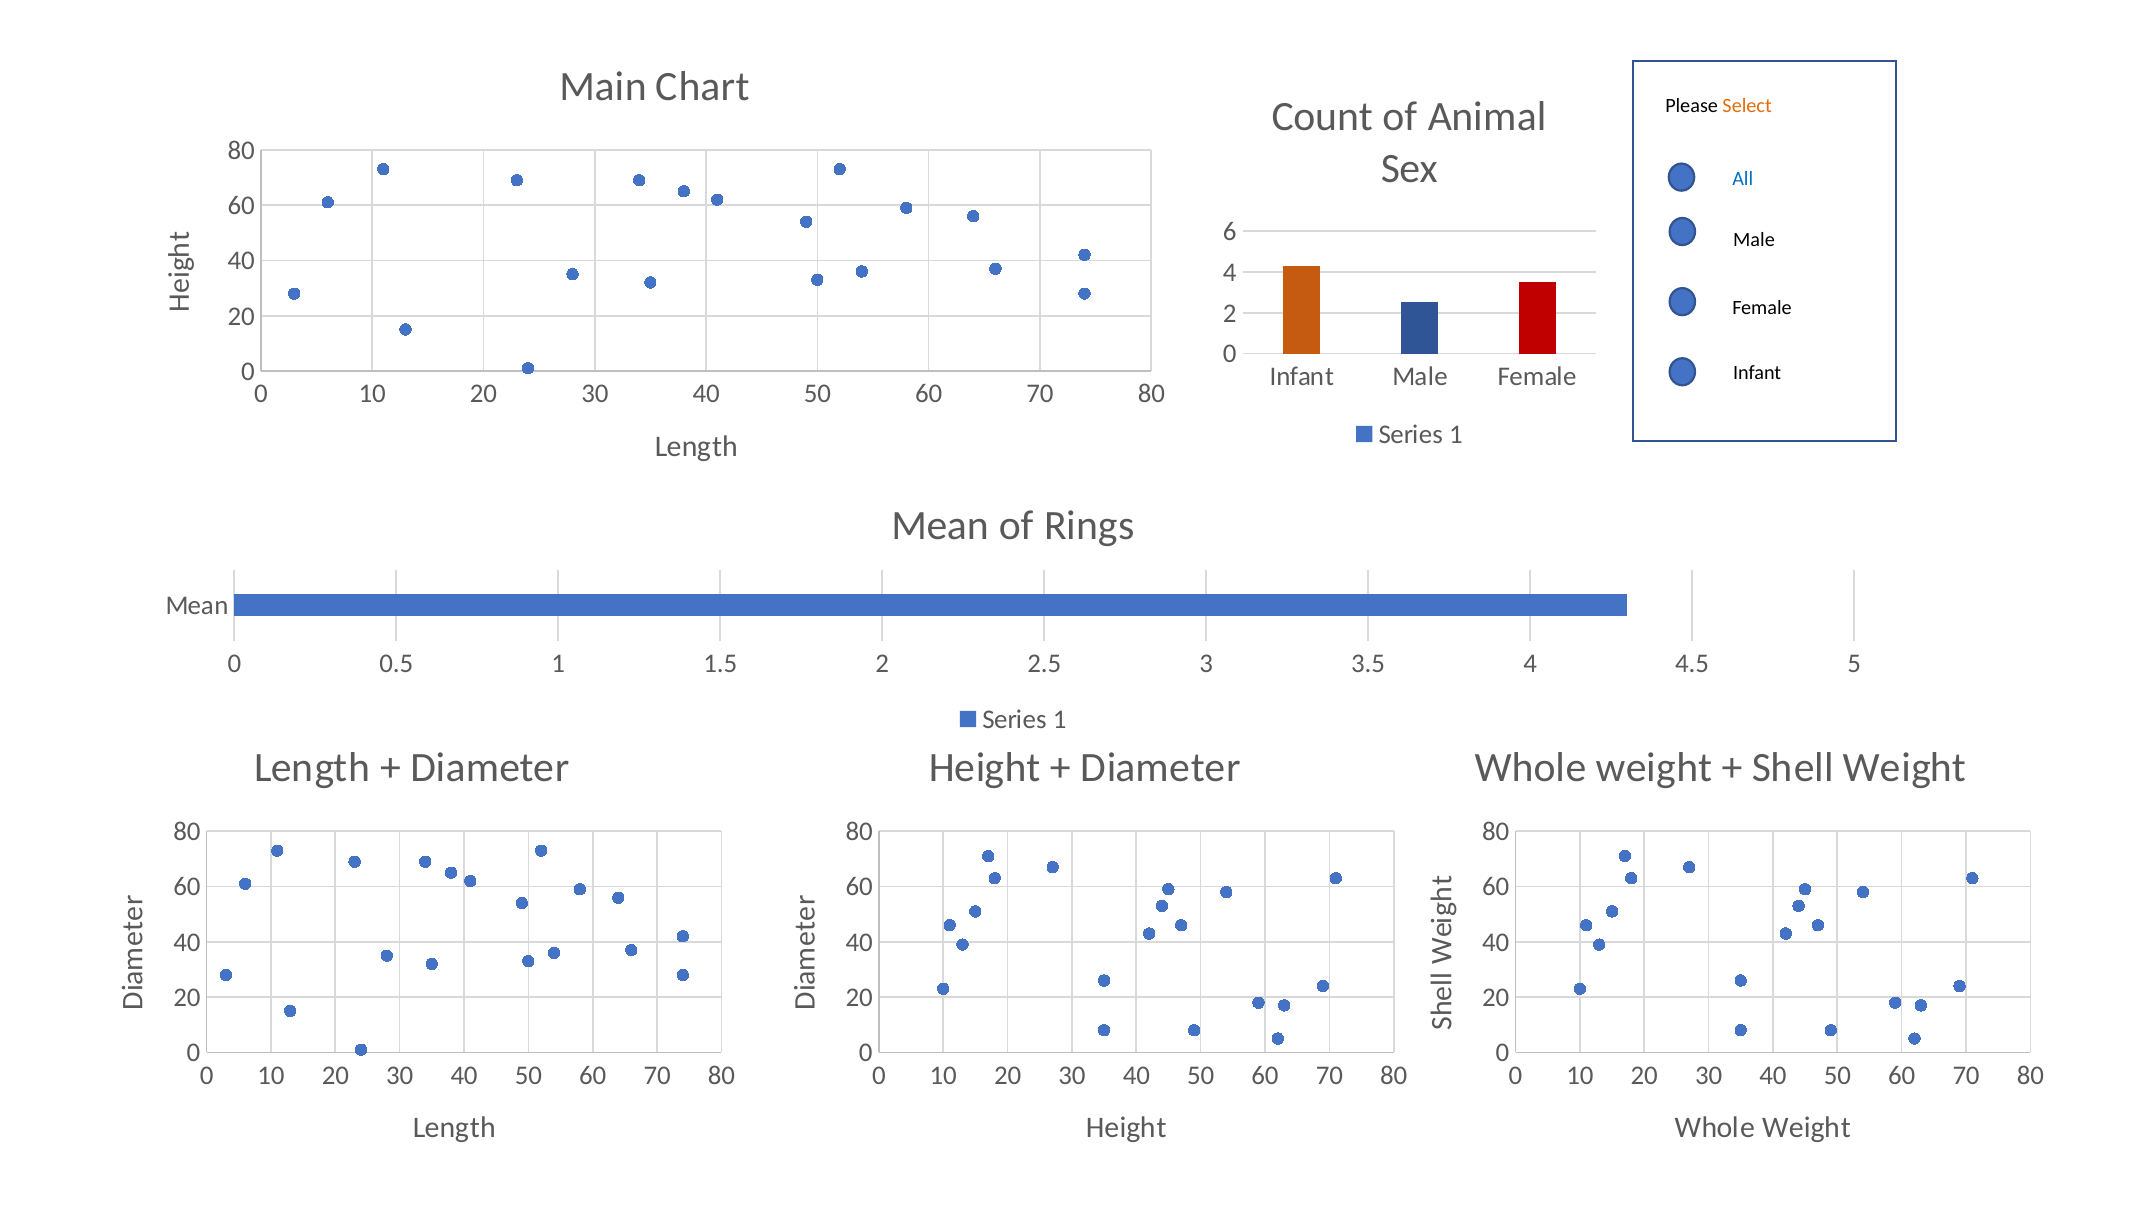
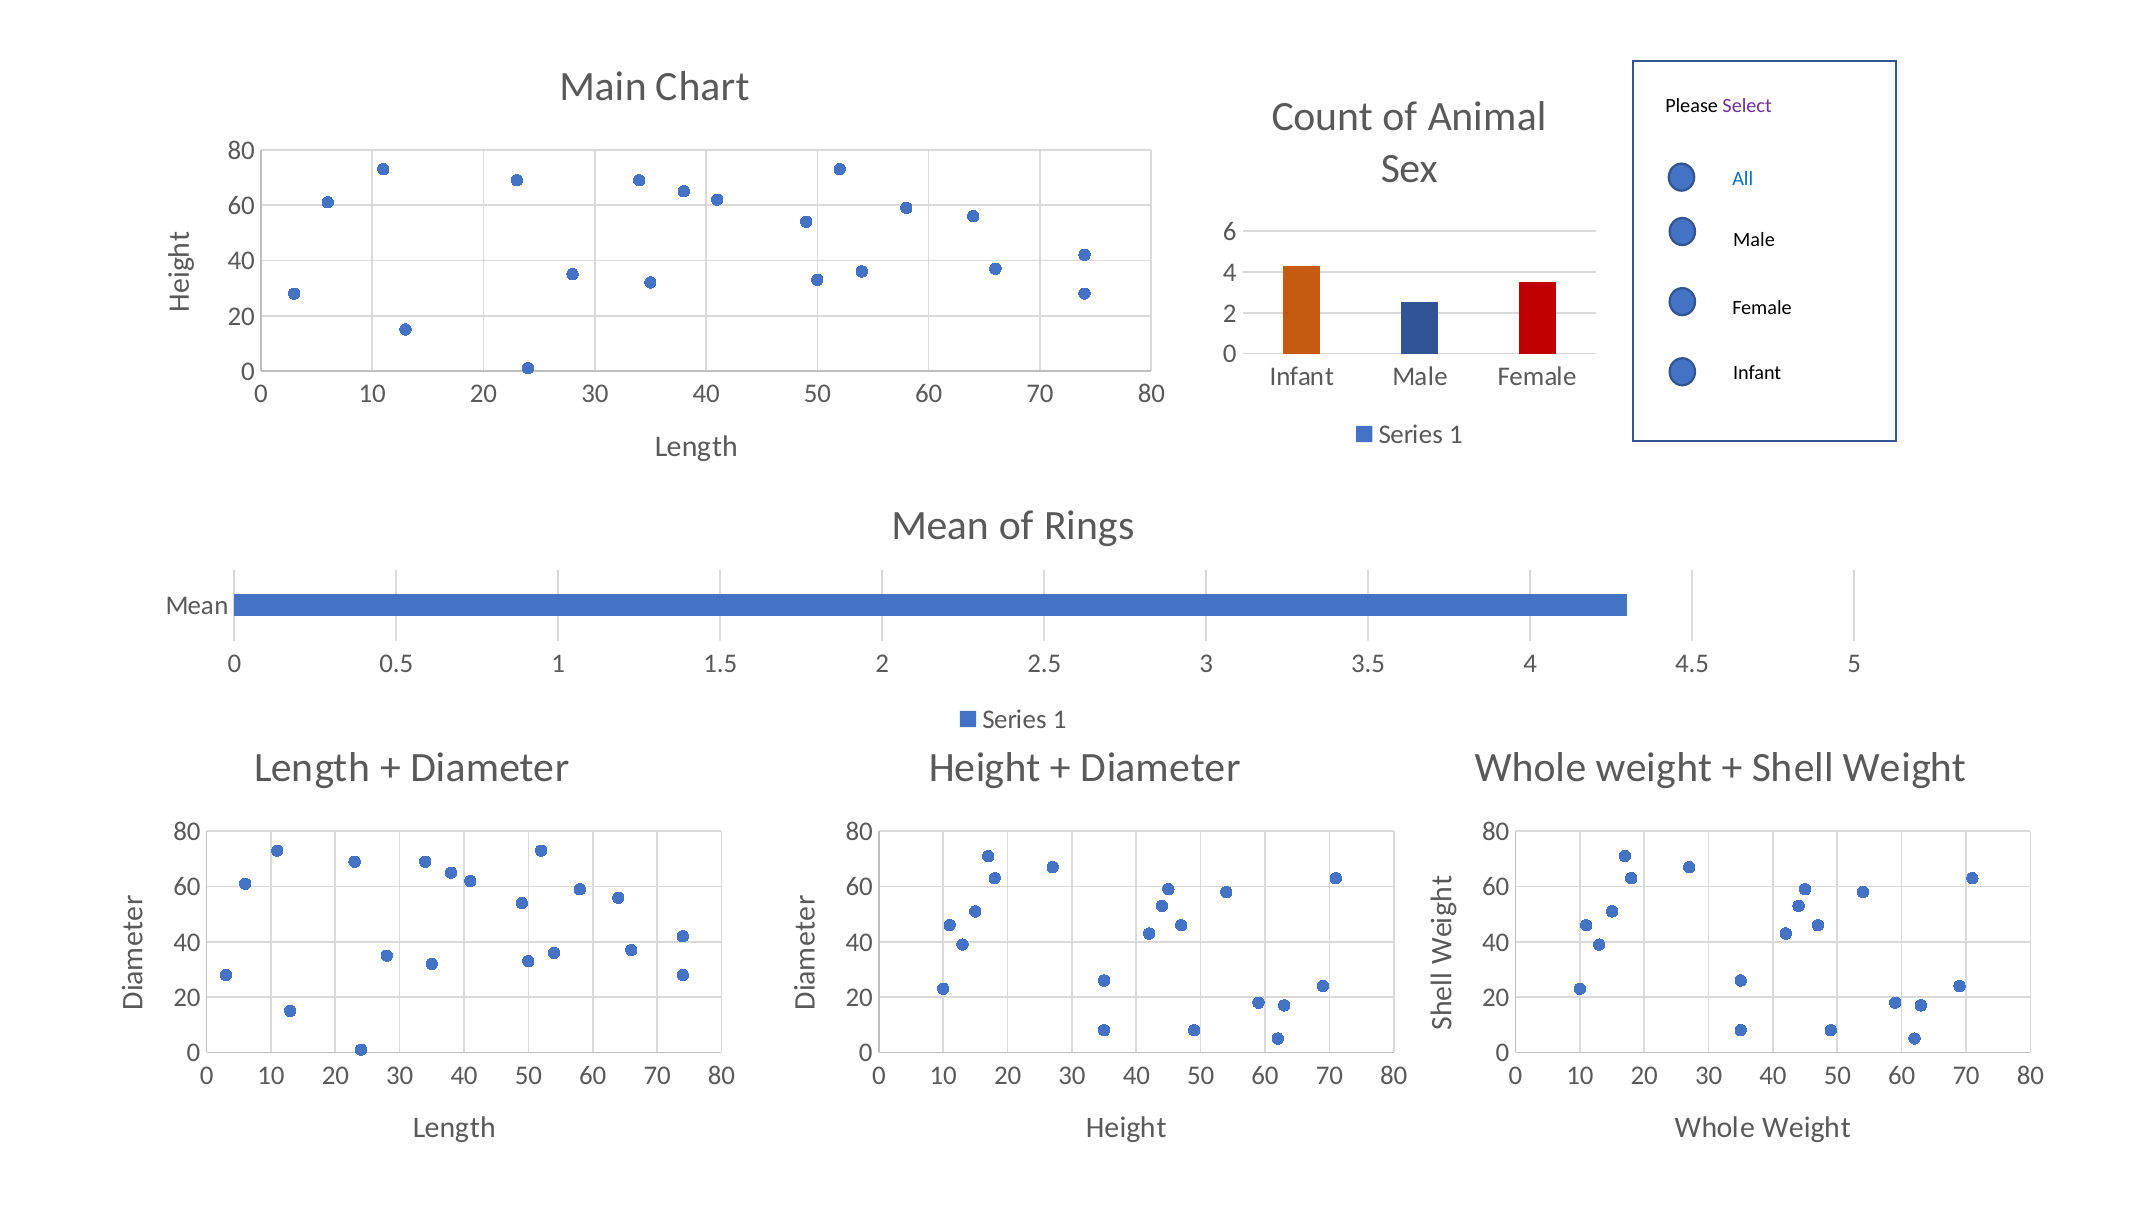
Select colour: orange -> purple (1747, 106)
